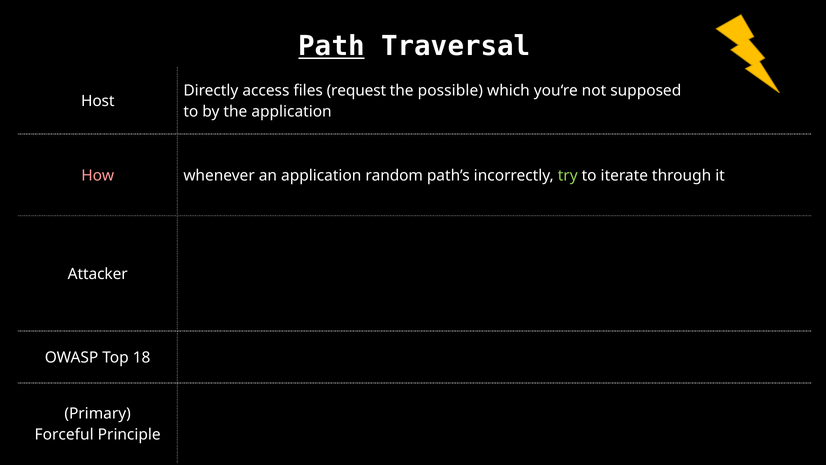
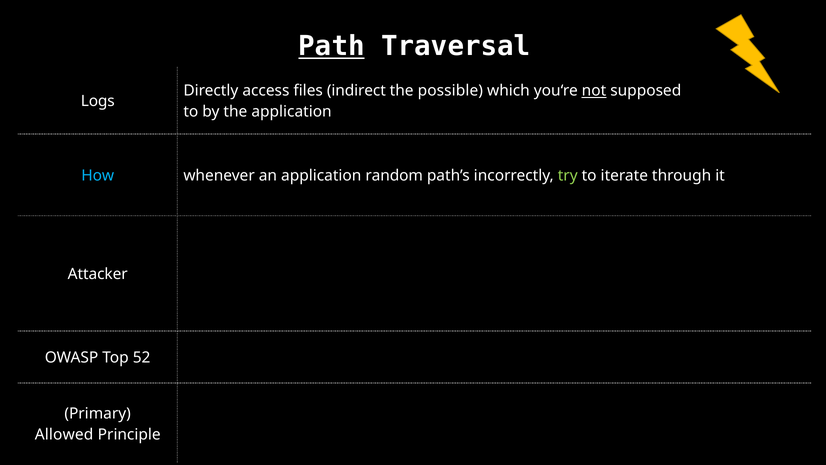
request: request -> indirect (356, 91)
not underline: none -> present (594, 91)
Host: Host -> Logs (98, 101)
How colour: pink -> light blue (98, 176)
18: 18 -> 52 (142, 357)
Forceful: Forceful -> Allowed (64, 434)
